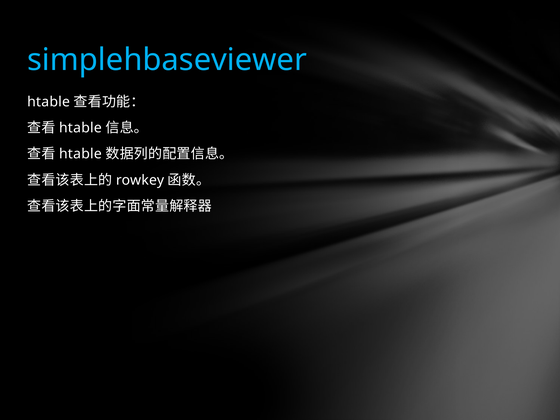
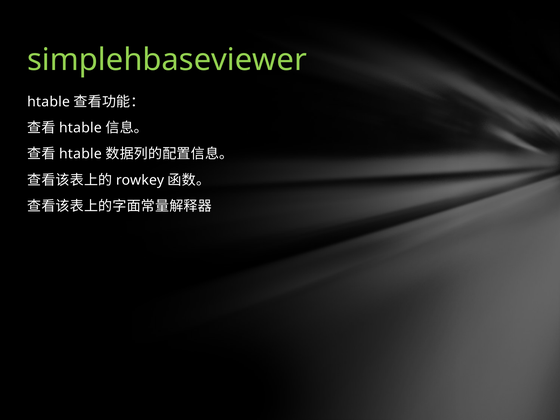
simplehbaseviewer colour: light blue -> light green (167, 60)
